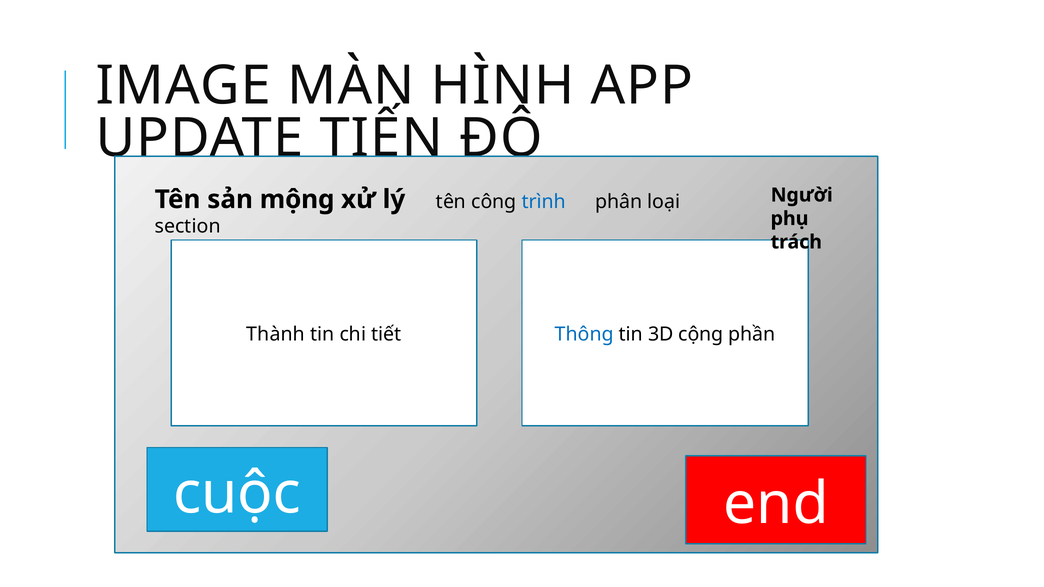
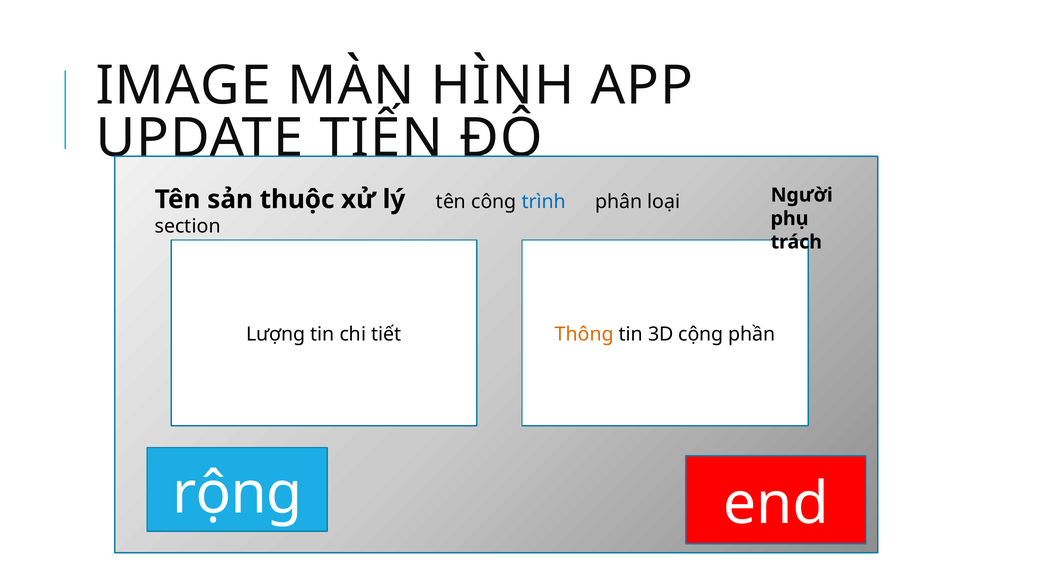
mộng: mộng -> thuộc (297, 200)
Thành: Thành -> Lượng (276, 334)
Thông colour: blue -> orange (584, 334)
cuộc: cuộc -> rộng (237, 494)
